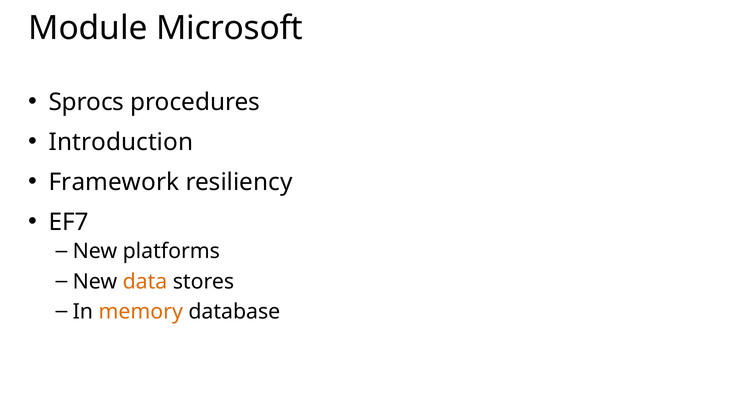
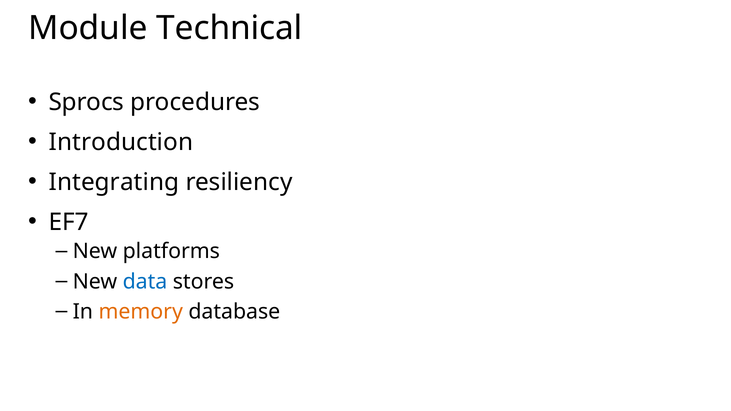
Microsoft: Microsoft -> Technical (230, 28)
Framework: Framework -> Integrating (114, 182)
data colour: orange -> blue (145, 282)
